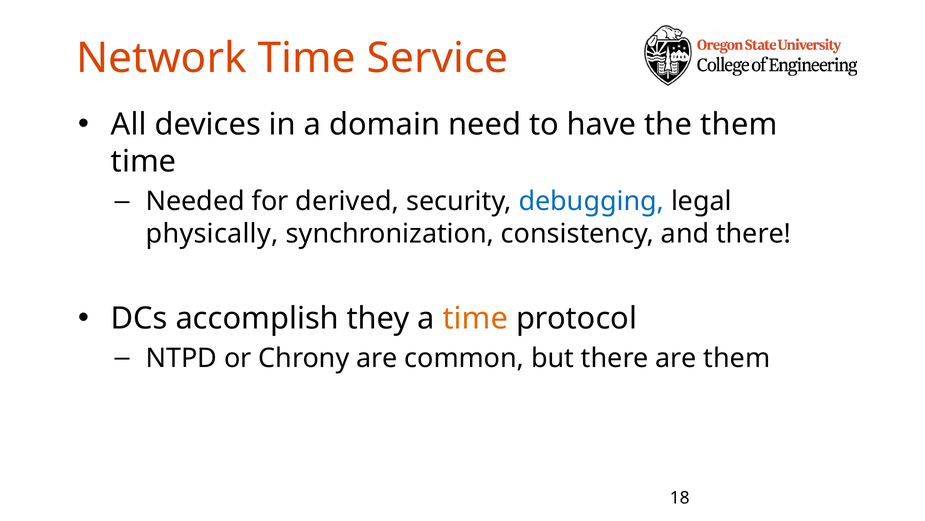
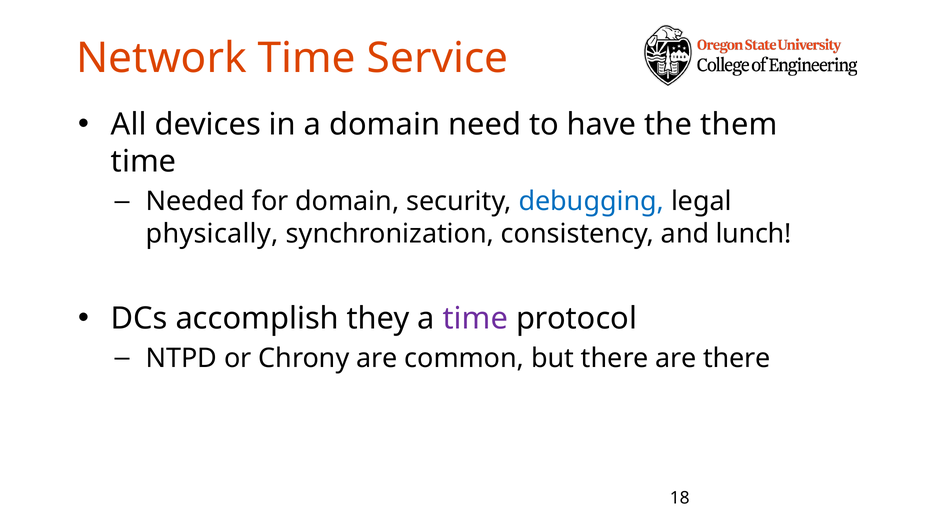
for derived: derived -> domain (347, 201)
and there: there -> lunch (754, 234)
time colour: orange -> purple (475, 318)
are them: them -> there (737, 358)
